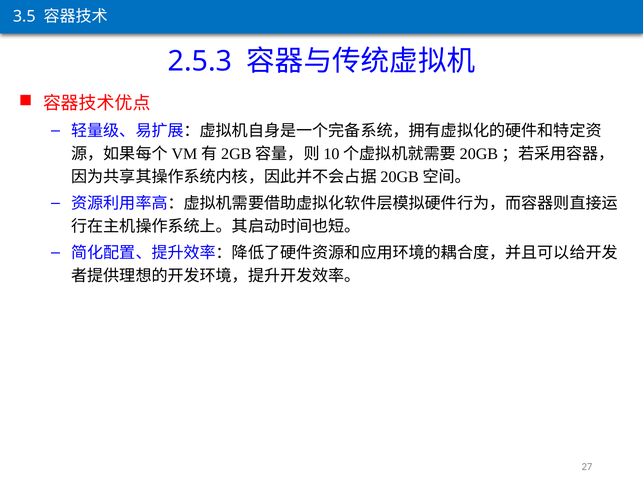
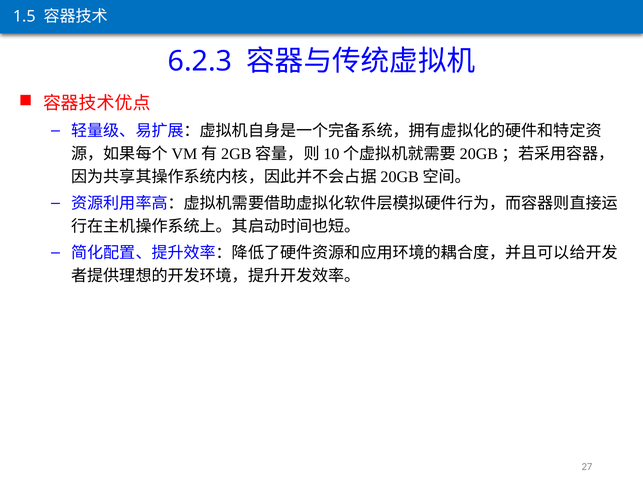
3.5: 3.5 -> 1.5 (24, 16)
2.5.3: 2.5.3 -> 6.2.3 (200, 62)
